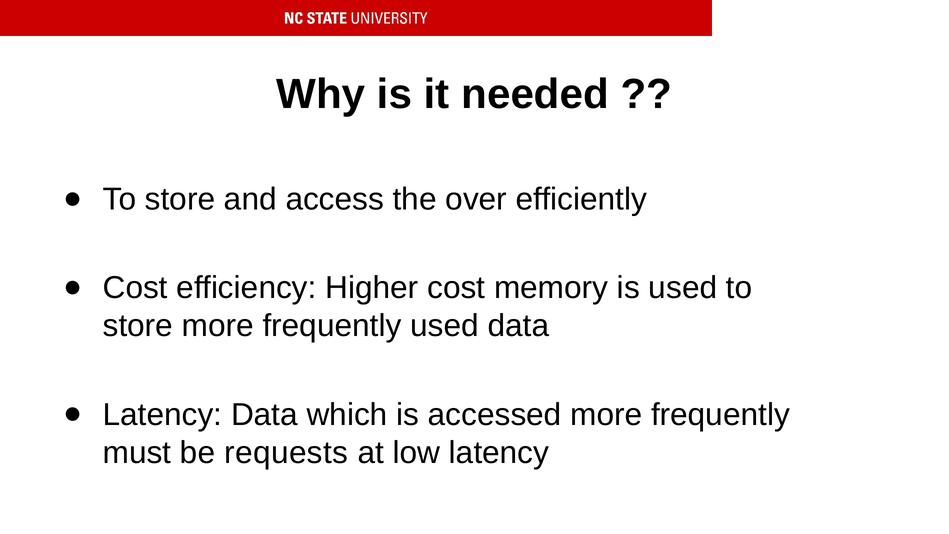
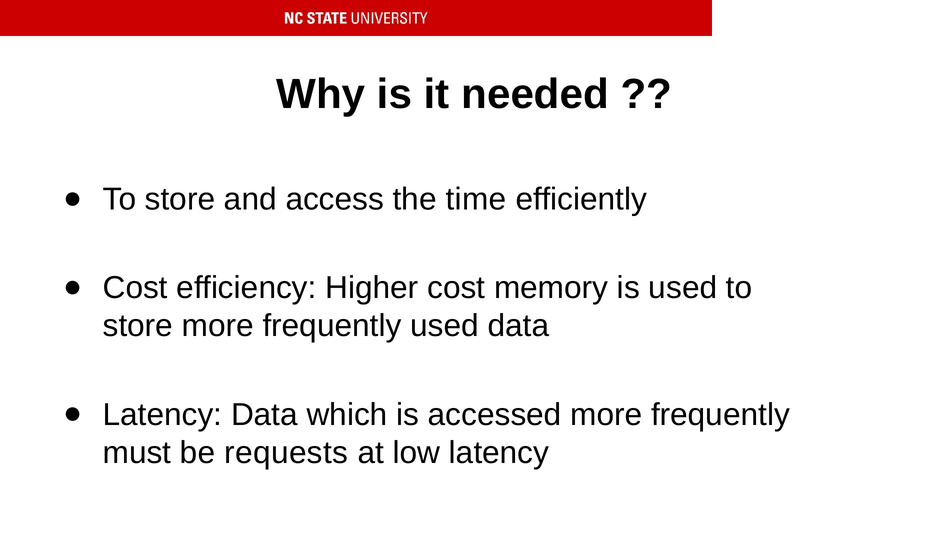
over: over -> time (476, 199)
